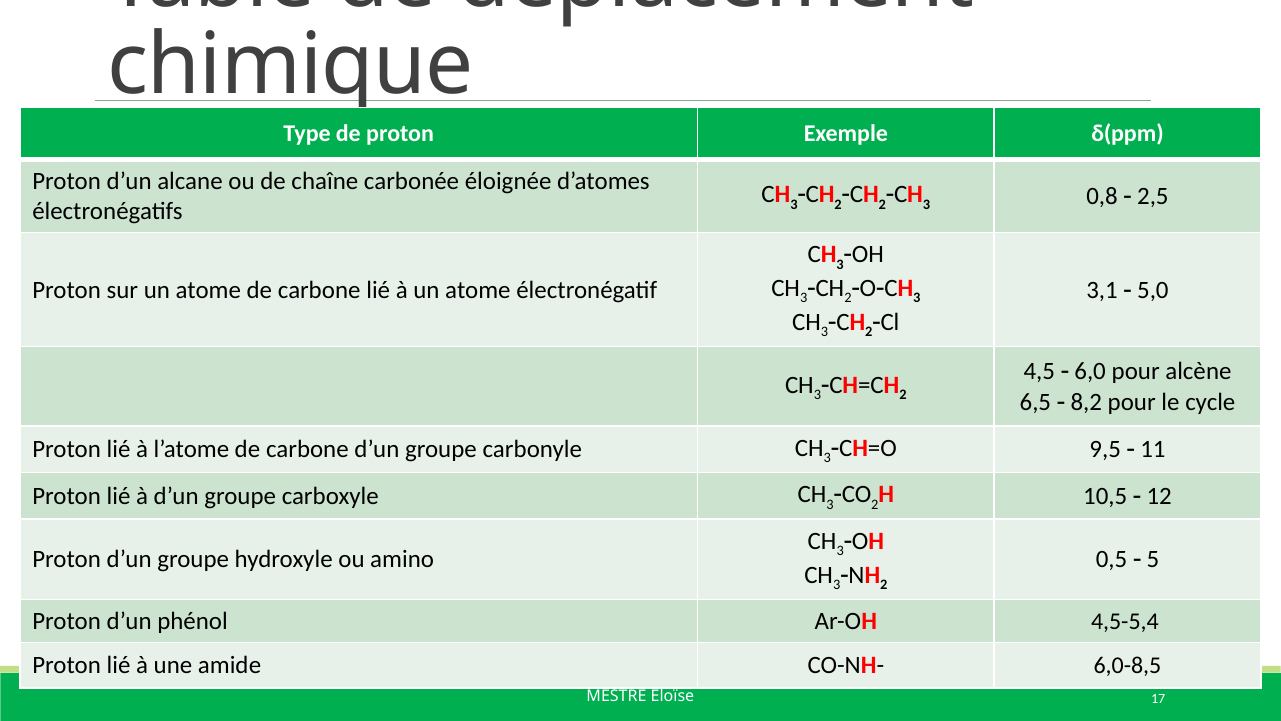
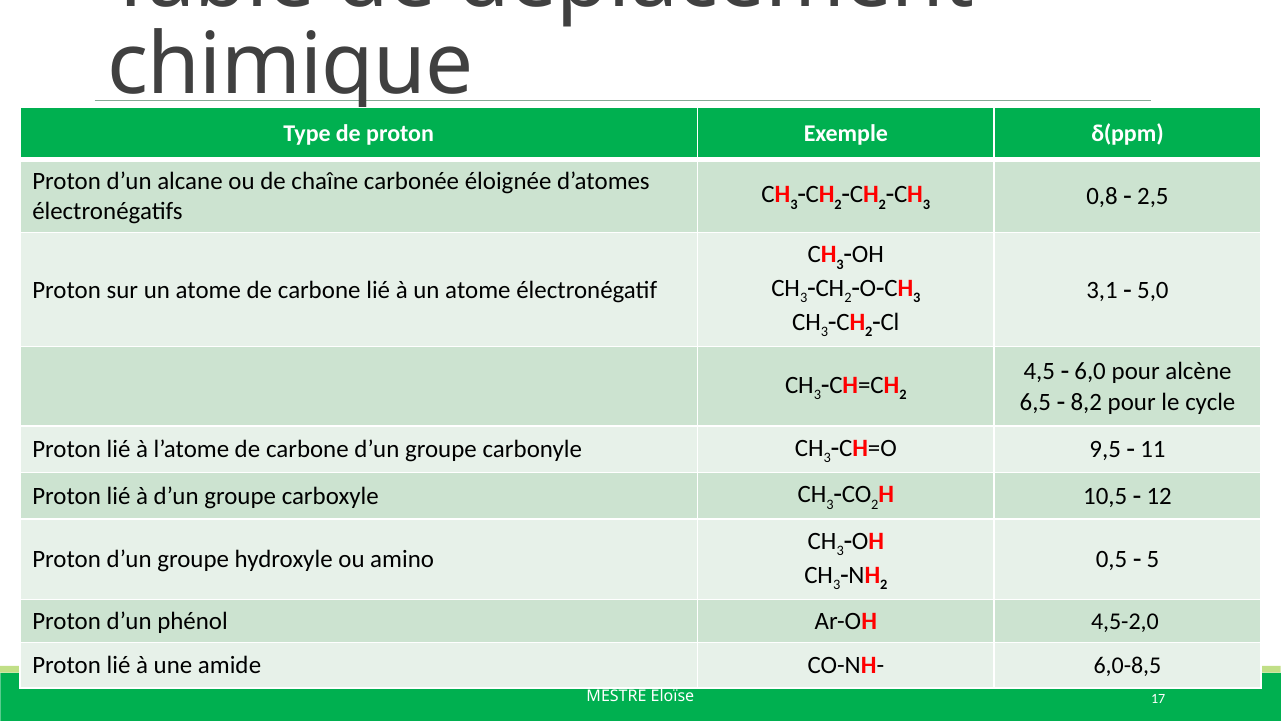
4,5-5,4: 4,5-5,4 -> 4,5-2,0 (1125, 621)
